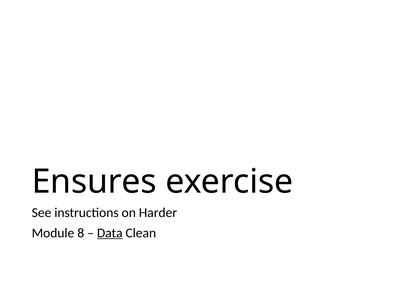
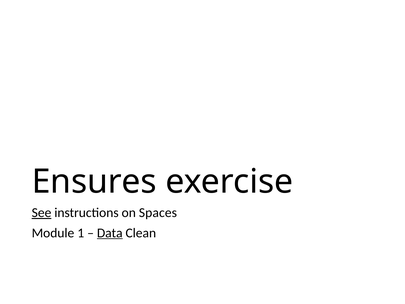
See underline: none -> present (41, 213)
Harder: Harder -> Spaces (158, 213)
8: 8 -> 1 (81, 233)
